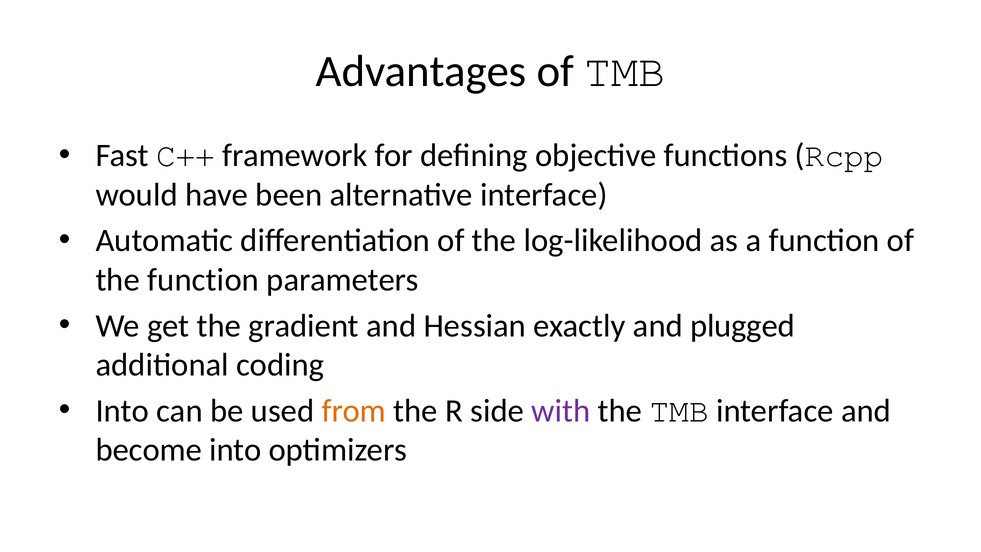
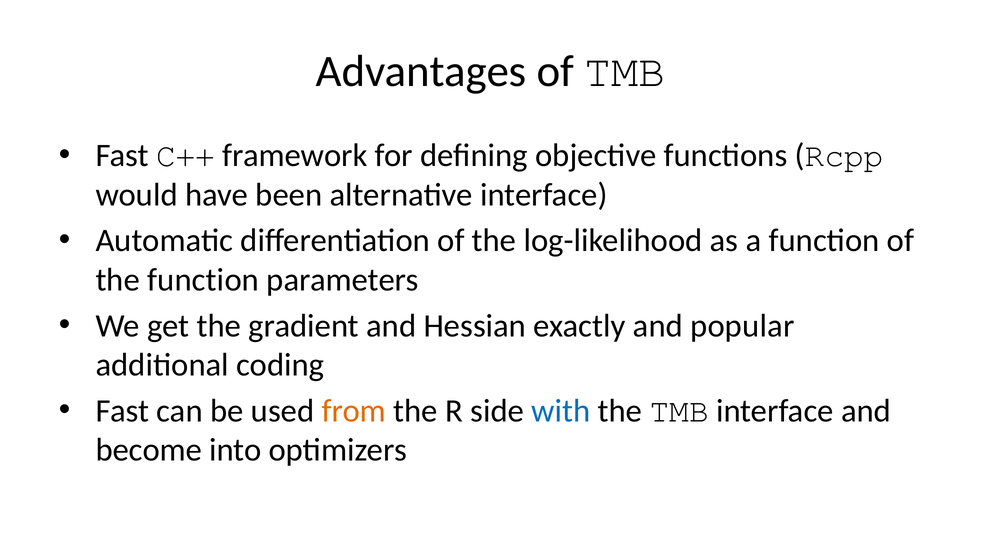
plugged: plugged -> popular (742, 326)
Into: Into -> Fast (122, 411)
with colour: purple -> blue (561, 411)
